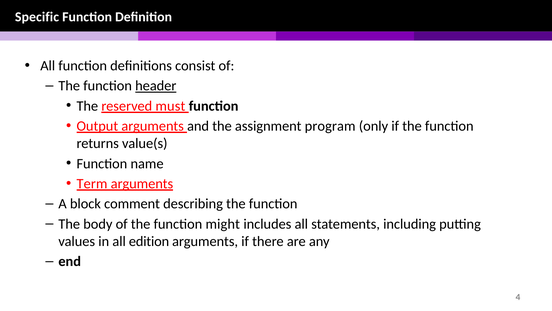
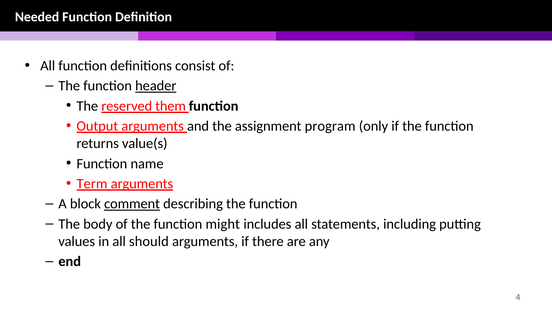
Specific: Specific -> Needed (37, 17)
must: must -> them (171, 106)
comment underline: none -> present (132, 204)
edition: edition -> should (149, 241)
